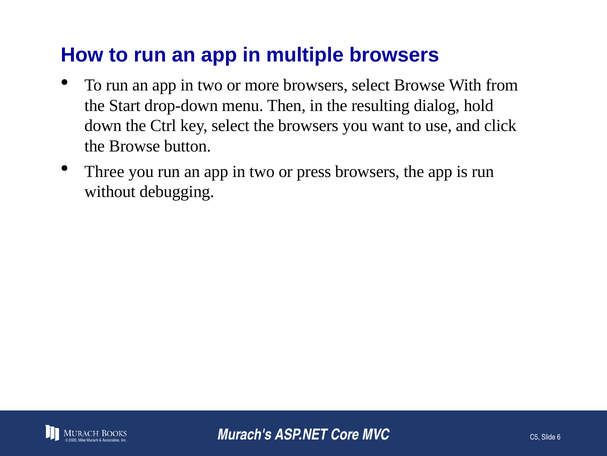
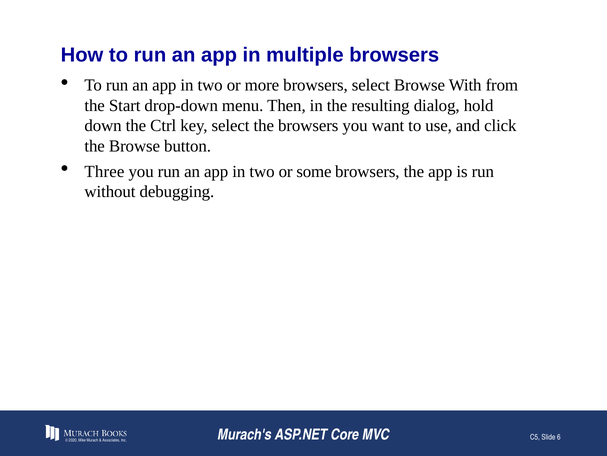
press: press -> some (314, 171)
